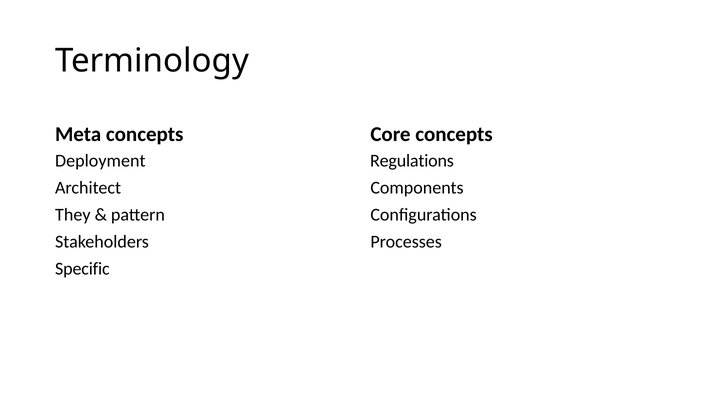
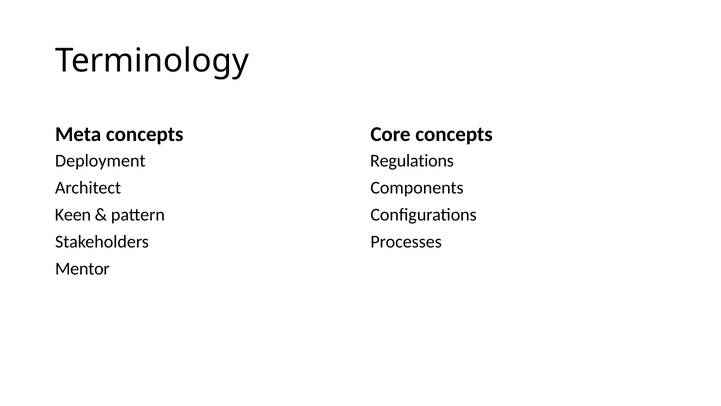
They: They -> Keen (73, 214)
Specific: Specific -> Mentor (82, 268)
